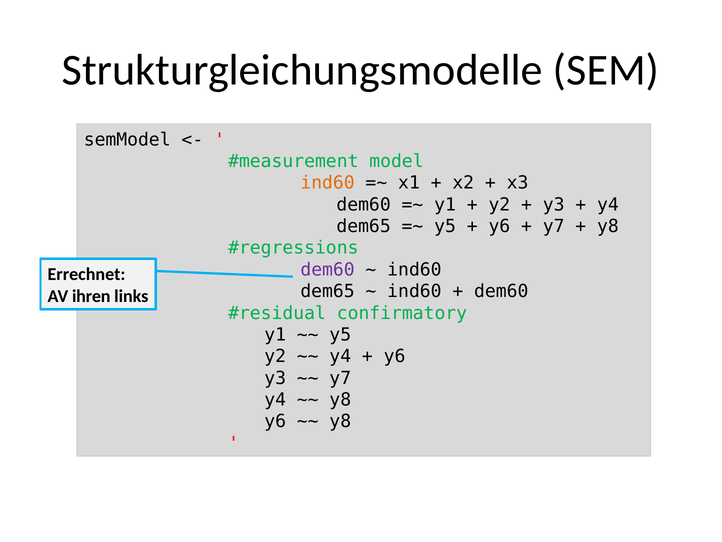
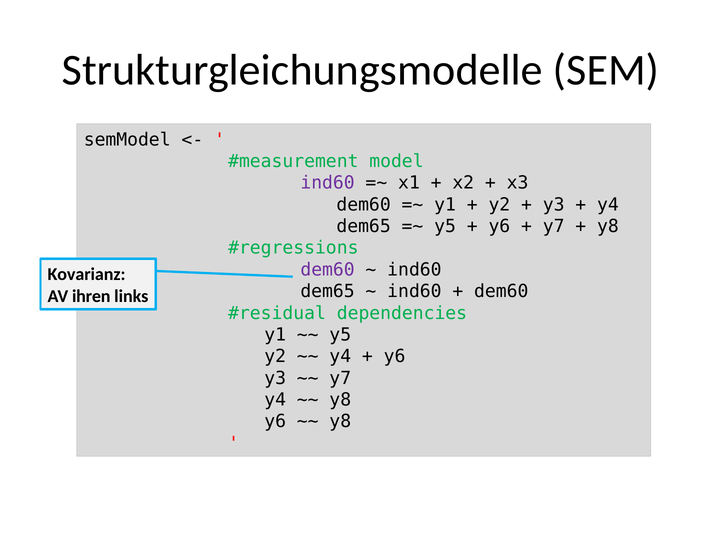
ind60 colour: orange -> purple (328, 183)
Errechnet: Errechnet -> Kovarianz (87, 274)
confirmatory: confirmatory -> dependencies (402, 313)
